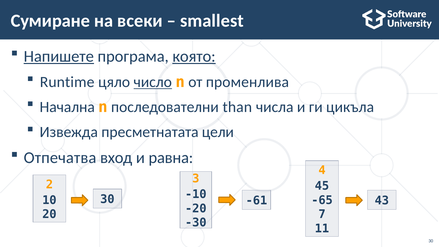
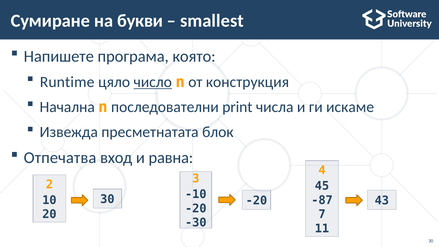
всеки: всеки -> букви (140, 21)
Напишете underline: present -> none (59, 56)
която underline: present -> none (194, 56)
променлива: променлива -> конструкция (247, 82)
than: than -> print (237, 107)
цикъла: цикъла -> искаме (350, 107)
цели: цели -> блок (218, 132)
-65: -65 -> -87 (322, 200)
-61: -61 -> -20 (256, 201)
